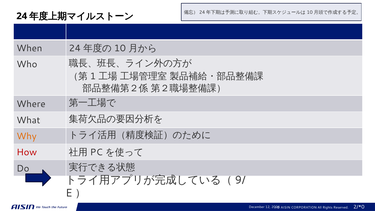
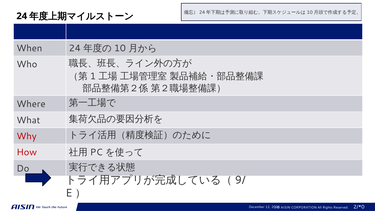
Why colour: orange -> red (27, 136)
